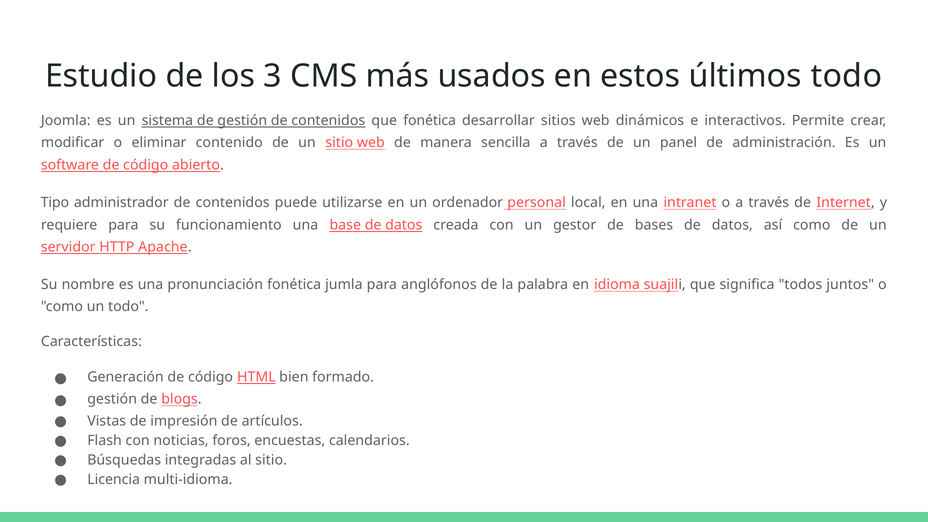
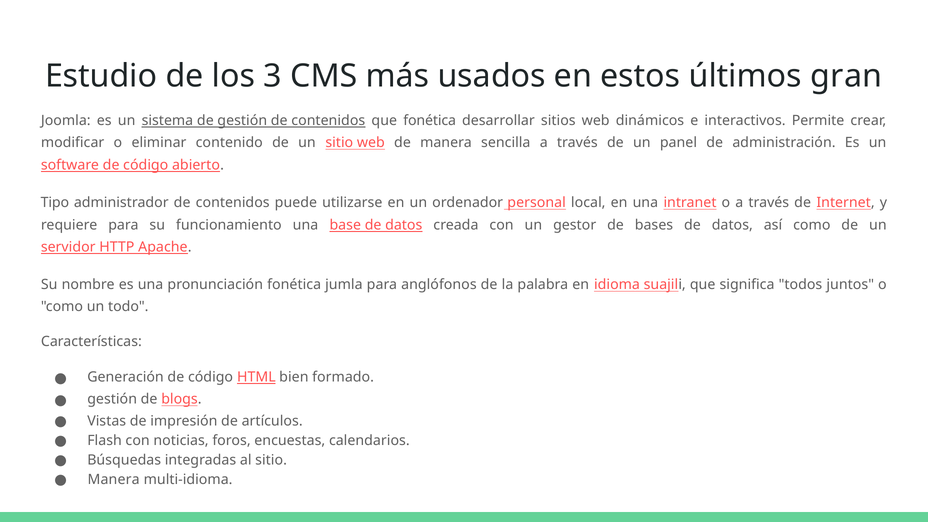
últimos todo: todo -> gran (846, 76)
Licencia: Licencia -> Manera (114, 480)
